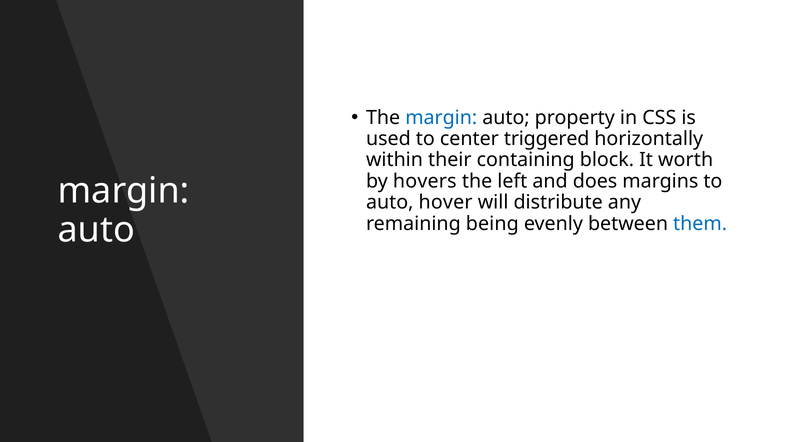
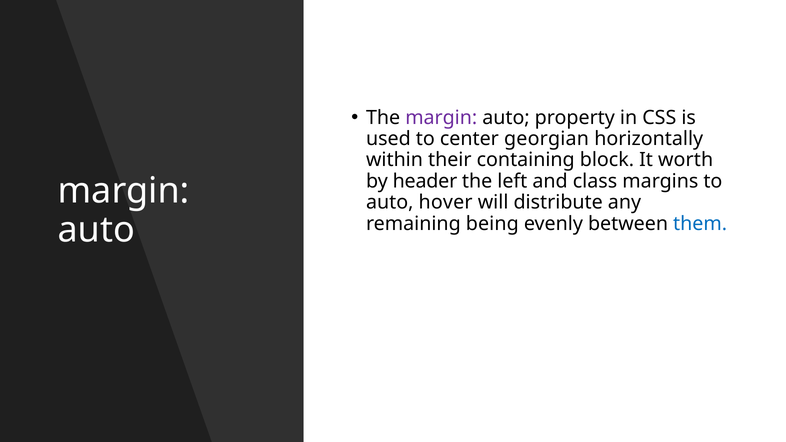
margin colour: blue -> purple (441, 118)
triggered: triggered -> georgian (547, 139)
hovers: hovers -> header (425, 181)
does: does -> class (595, 181)
